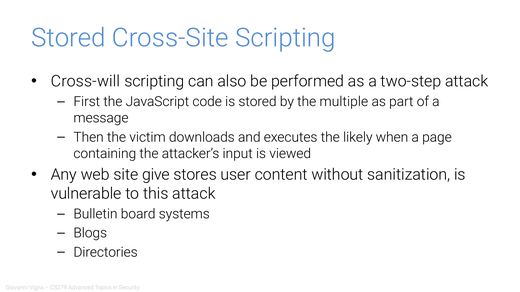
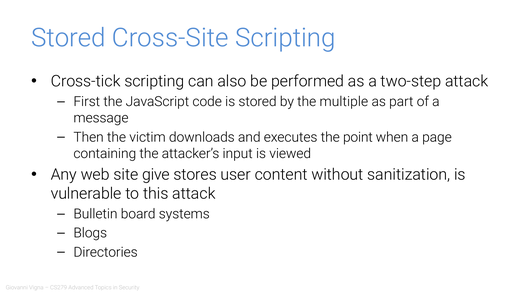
Cross-will: Cross-will -> Cross-tick (86, 81)
likely: likely -> point (358, 137)
